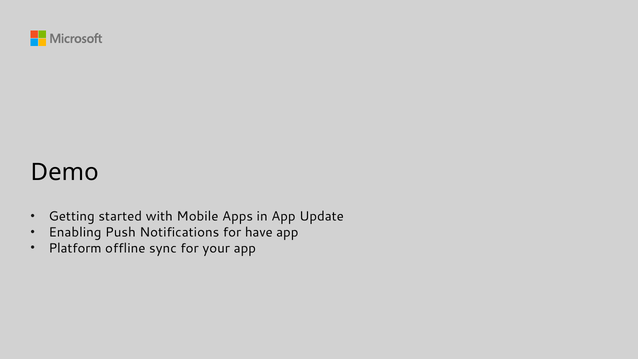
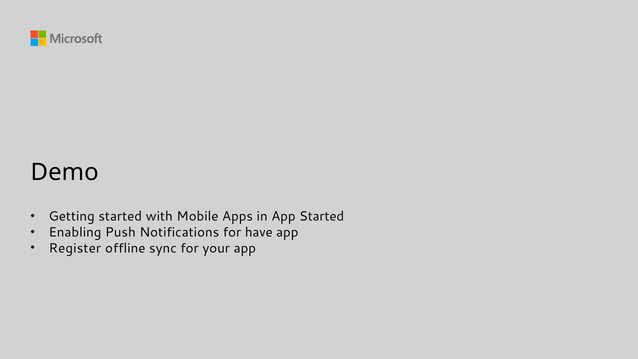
App Update: Update -> Started (322, 216)
Platform: Platform -> Register (75, 248)
